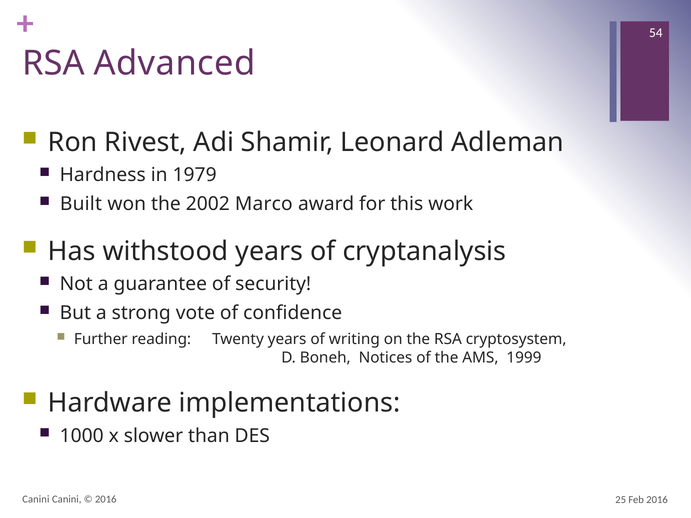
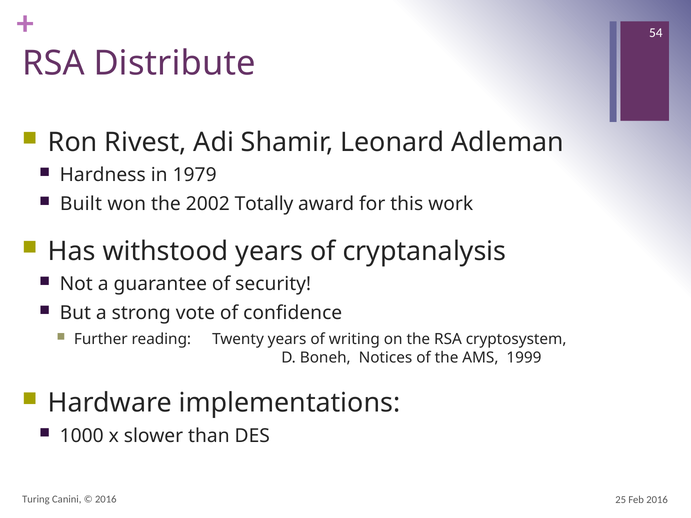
Advanced: Advanced -> Distribute (175, 63)
Marco: Marco -> Totally (264, 204)
Canini: Canini -> Turing (36, 500)
